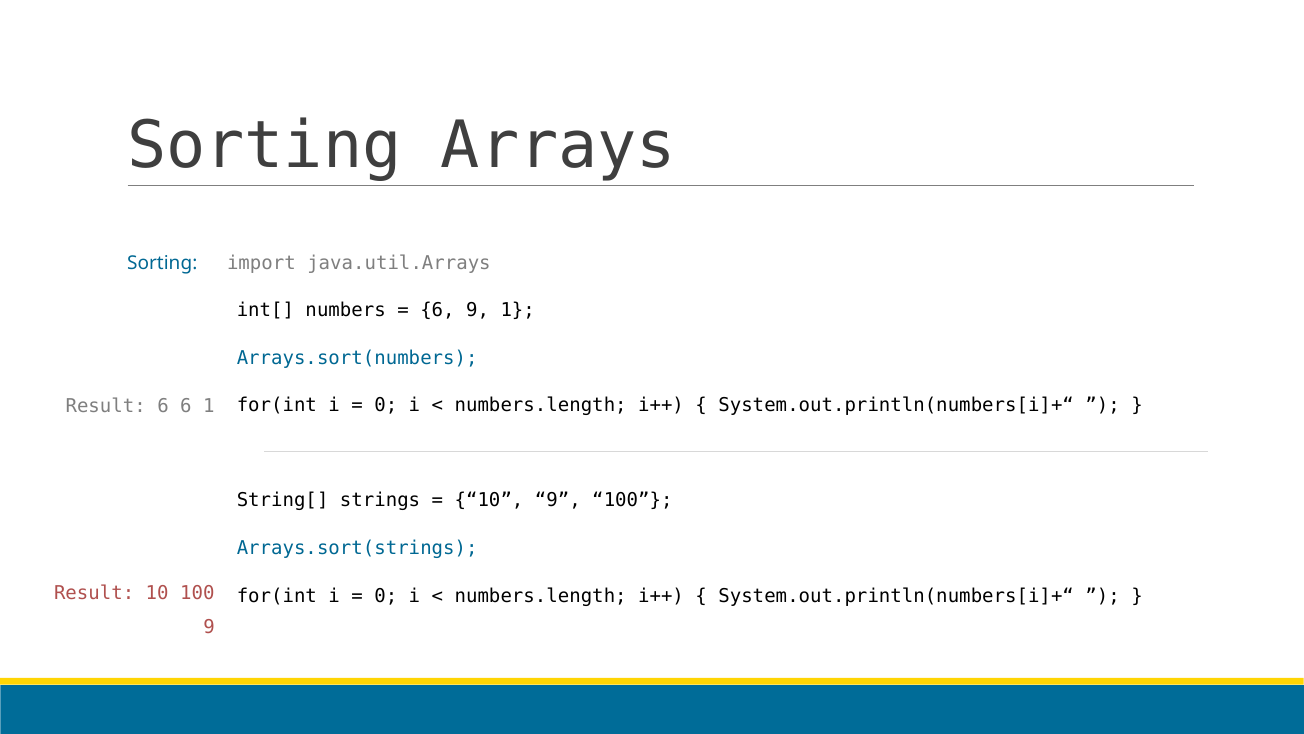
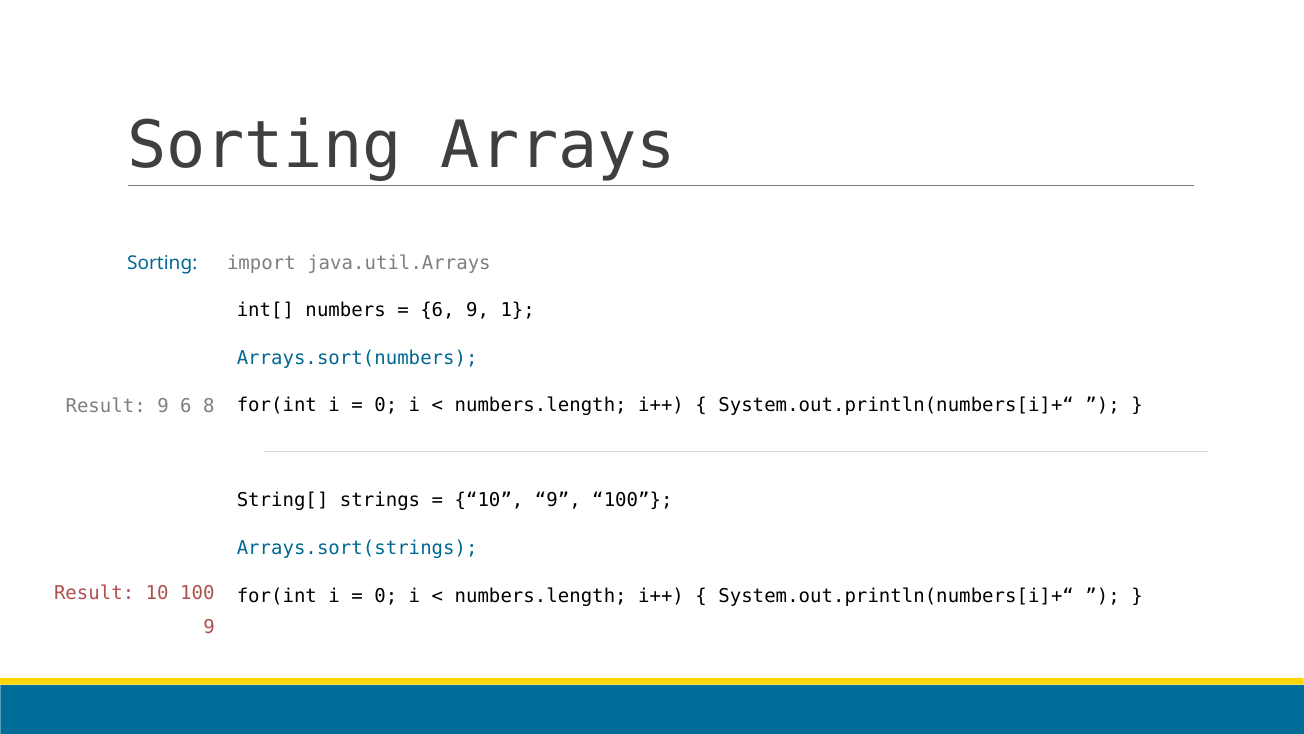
Result 6: 6 -> 9 (163, 406)
6 1: 1 -> 8 (209, 406)
